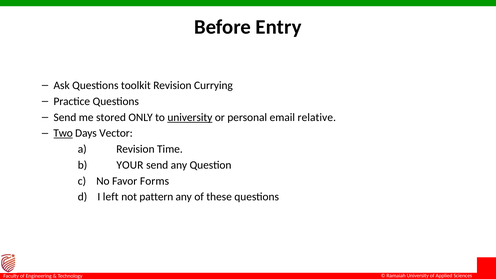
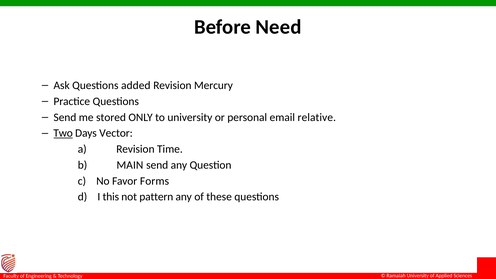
Entry: Entry -> Need (278, 27)
toolkit: toolkit -> added (136, 85)
Currying: Currying -> Mercury (213, 85)
university underline: present -> none (190, 117)
YOUR: YOUR -> MAIN (130, 165)
left: left -> this (111, 197)
